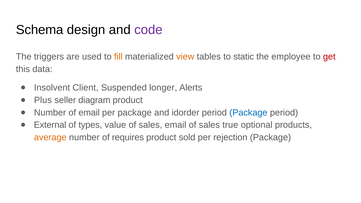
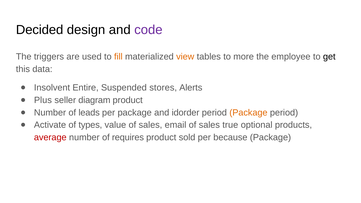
Schema: Schema -> Decided (40, 30)
static: static -> more (244, 57)
get colour: red -> black (329, 57)
Client: Client -> Entire (86, 88)
longer: longer -> stores (163, 88)
of email: email -> leads (89, 113)
Package colour: blue -> orange (248, 113)
External: External -> Activate (50, 125)
average colour: orange -> red (50, 137)
rejection: rejection -> because (230, 137)
